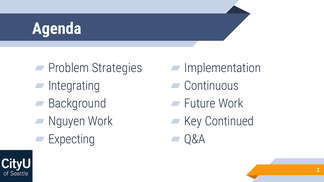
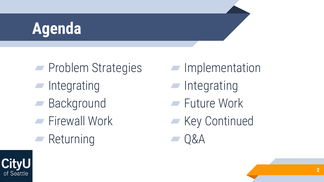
Continuous: Continuous -> Integrating (211, 86)
Nguyen: Nguyen -> Firewall (67, 121)
Expecting: Expecting -> Returning (72, 139)
